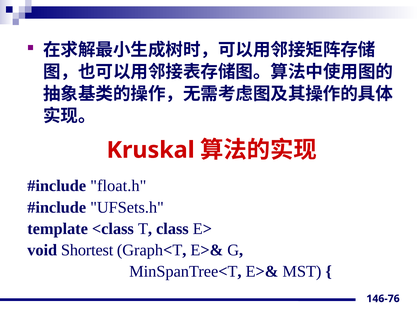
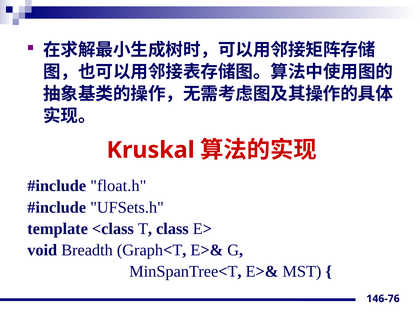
Shortest: Shortest -> Breadth (87, 250)
